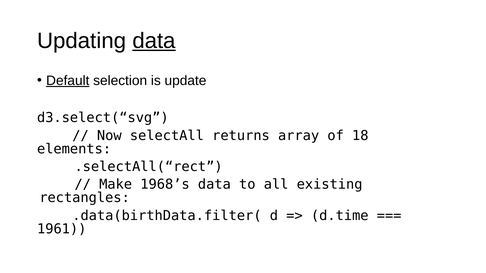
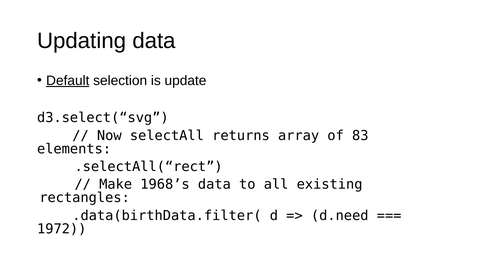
data underline: present -> none (154, 41)
18: 18 -> 83 (360, 136)
d.time: d.time -> d.need (340, 216)
1961: 1961 -> 1972 (62, 229)
